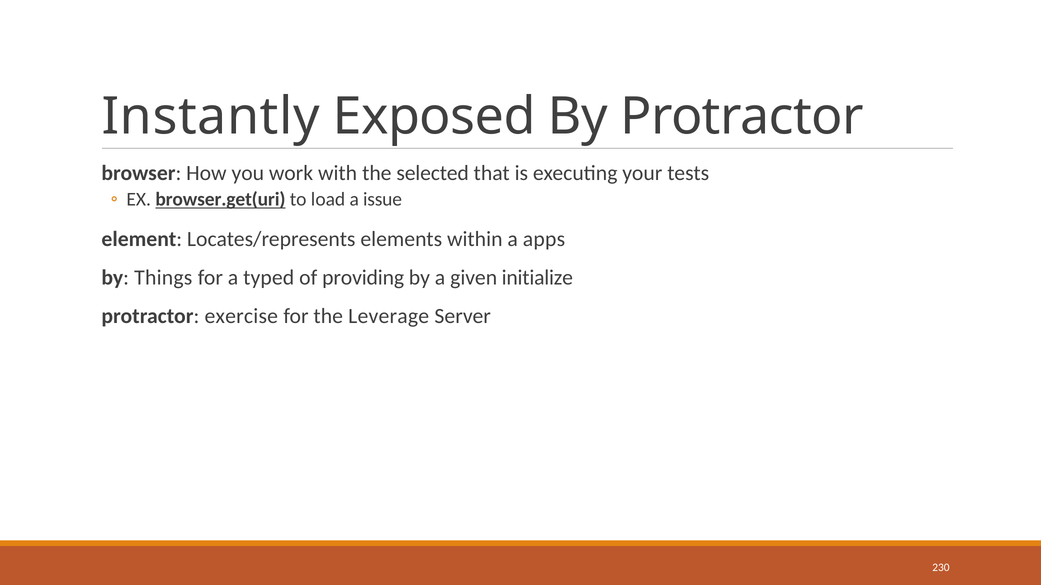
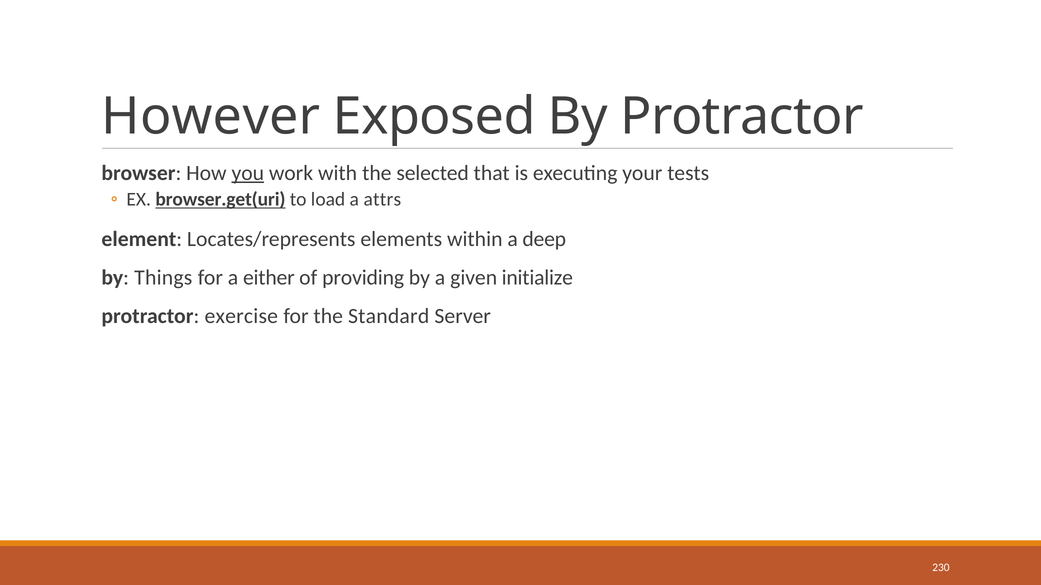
Instantly: Instantly -> However (211, 117)
you underline: none -> present (248, 173)
issue: issue -> attrs (382, 200)
apps: apps -> deep (544, 239)
typed: typed -> either (269, 278)
Leverage: Leverage -> Standard (389, 317)
